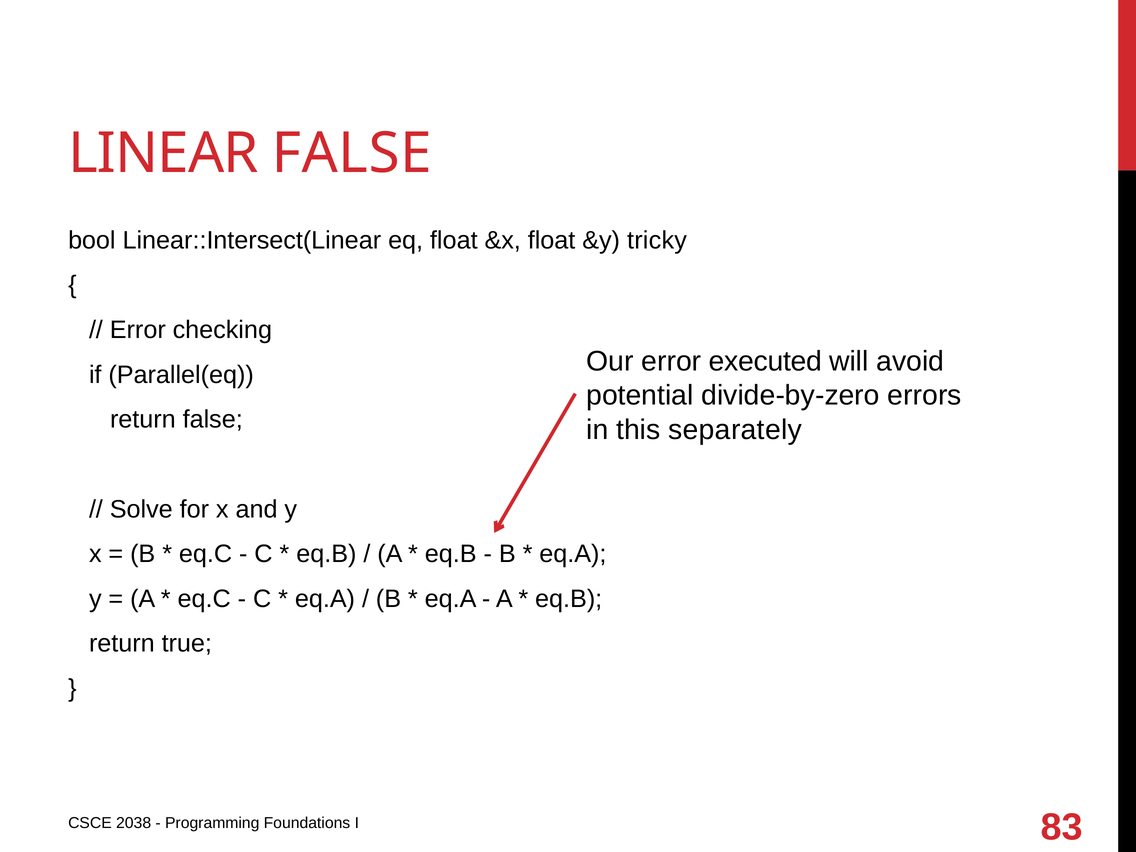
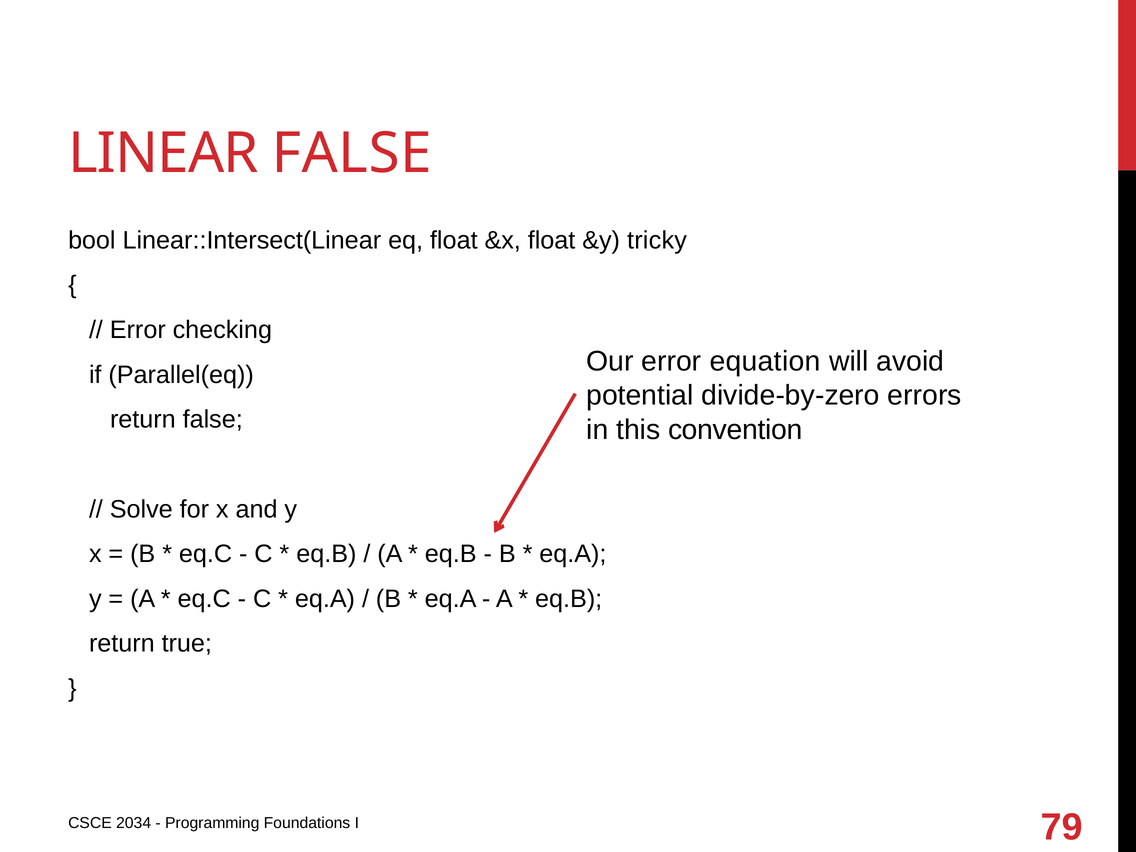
executed: executed -> equation (765, 362)
separately: separately -> convention (735, 430)
2038: 2038 -> 2034 (134, 823)
83: 83 -> 79 (1062, 827)
